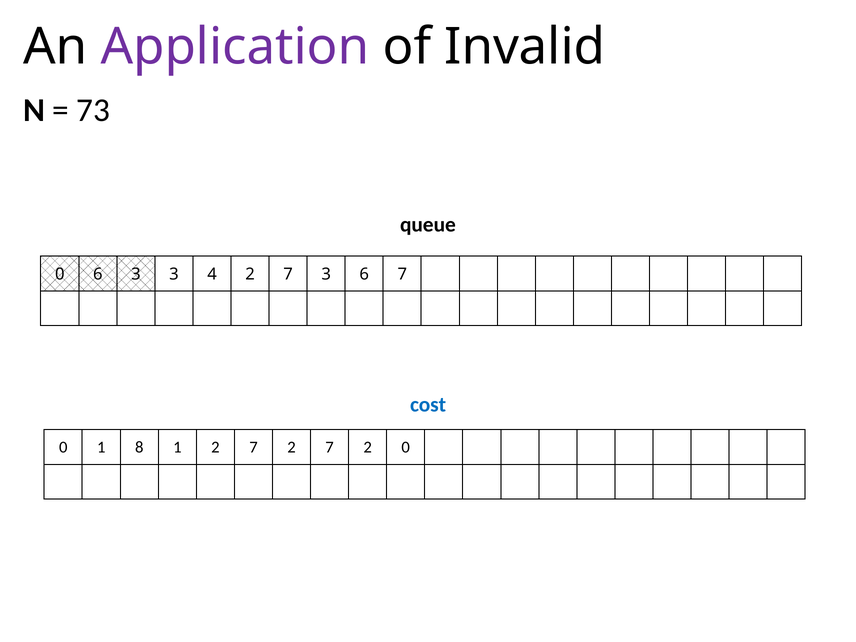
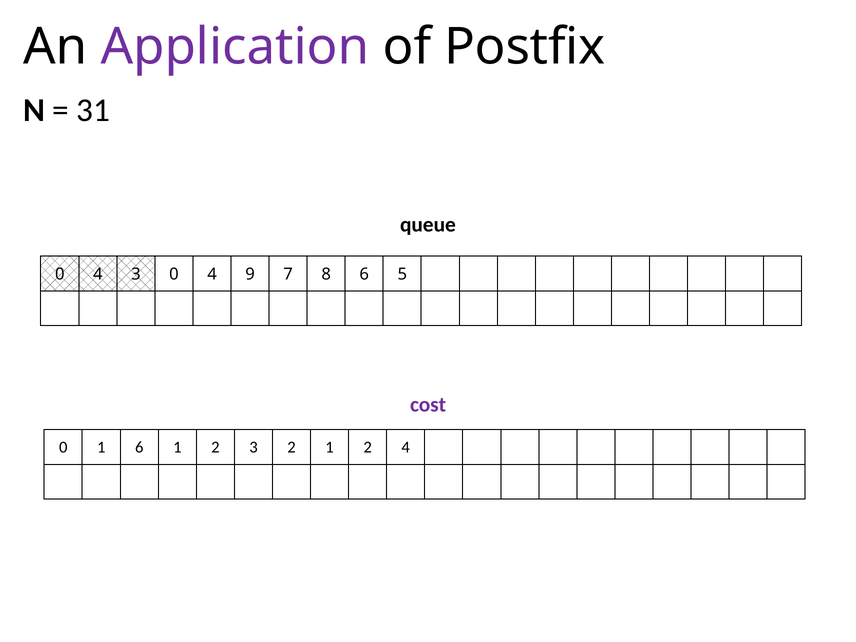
Invalid: Invalid -> Postfix (525, 47)
73: 73 -> 31 (93, 110)
6: 6 -> 4 (98, 274)
3 3: 3 -> 0 (174, 274)
4 2: 2 -> 9 (250, 274)
7 3: 3 -> 8 (326, 274)
6 7: 7 -> 5 (402, 274)
cost colour: blue -> purple (428, 405)
1 8: 8 -> 6 (139, 447)
1 2 7: 7 -> 3 (253, 447)
7: 7 -> 1 (330, 447)
2 0: 0 -> 4 (406, 447)
